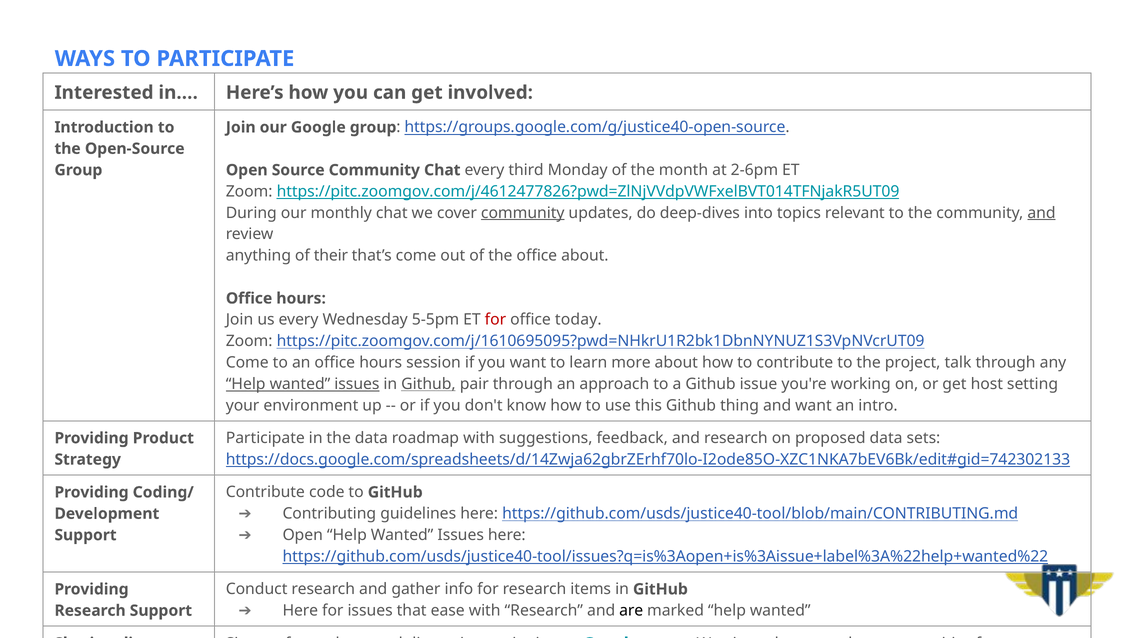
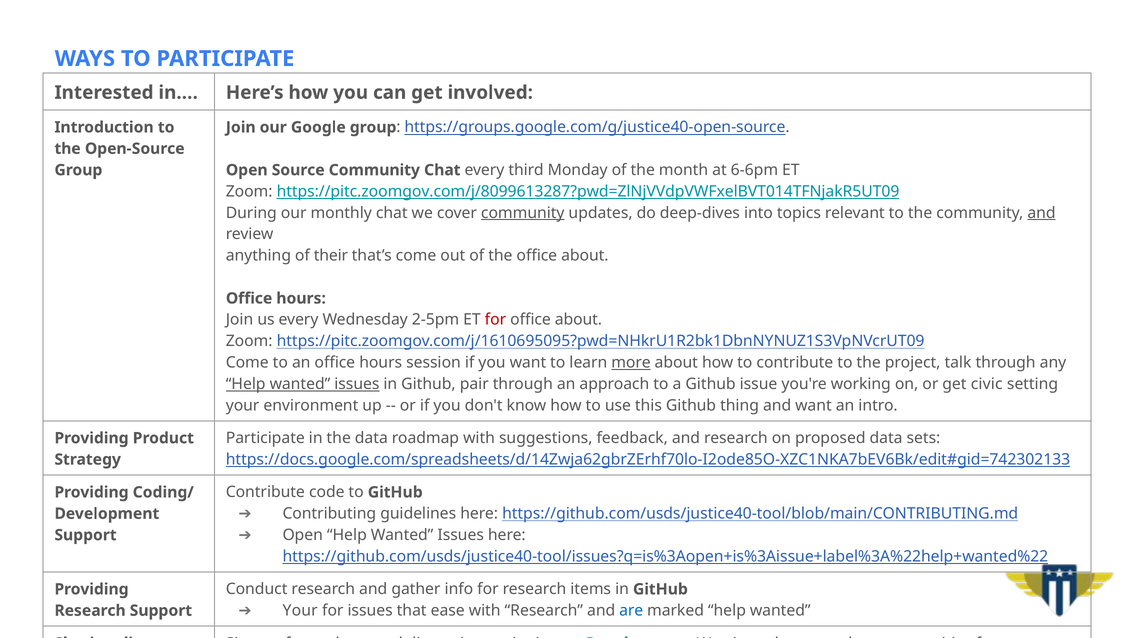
2-6pm: 2-6pm -> 6-6pm (754, 170)
https://pitc.zoomgov.com/j/4612477826?pwd=ZlNjVVdpVWFxelBVT014TFNjakR5UT09: https://pitc.zoomgov.com/j/4612477826?pwd=ZlNjVVdpVWFxelBVT014TFNjakR5UT09 -> https://pitc.zoomgov.com/j/8099613287?pwd=ZlNjVVdpVWFxelBVT014TFNjakR5UT09 (588, 191)
5-5pm: 5-5pm -> 2-5pm (436, 320)
today: today -> about (578, 320)
more underline: none -> present (631, 363)
Github underline: present -> none (428, 384)
host: host -> civic (987, 384)
Here: Here -> Your (300, 611)
are colour: black -> blue (631, 611)
